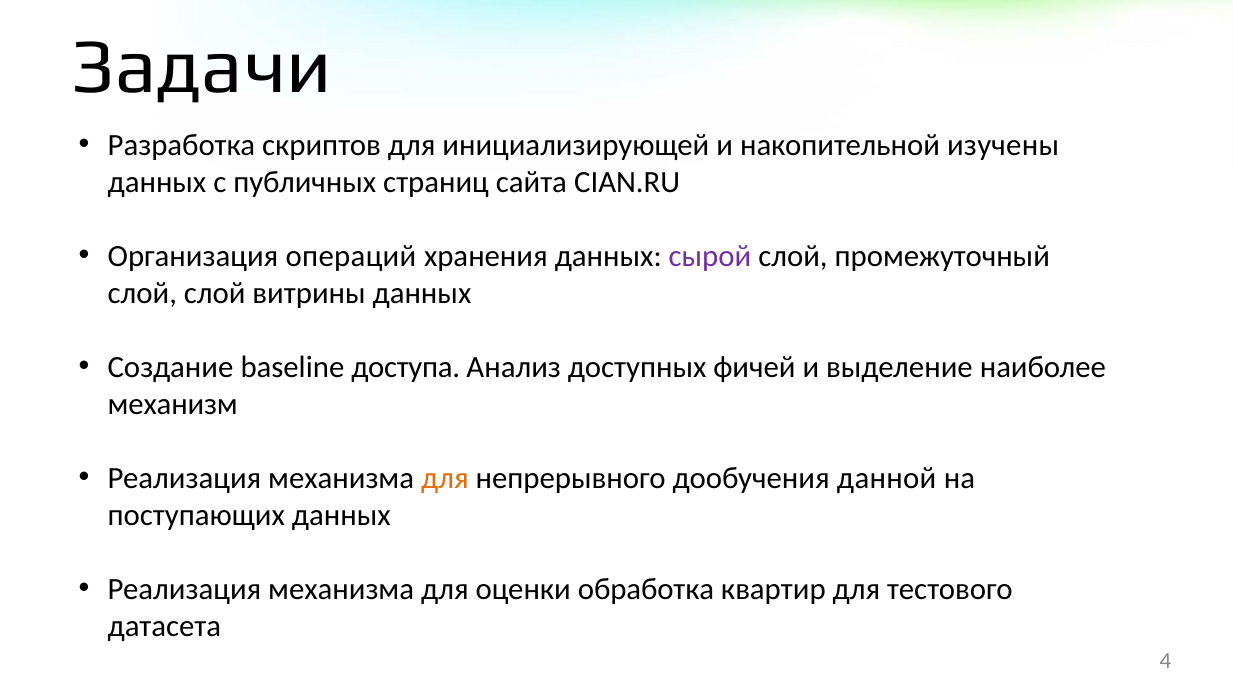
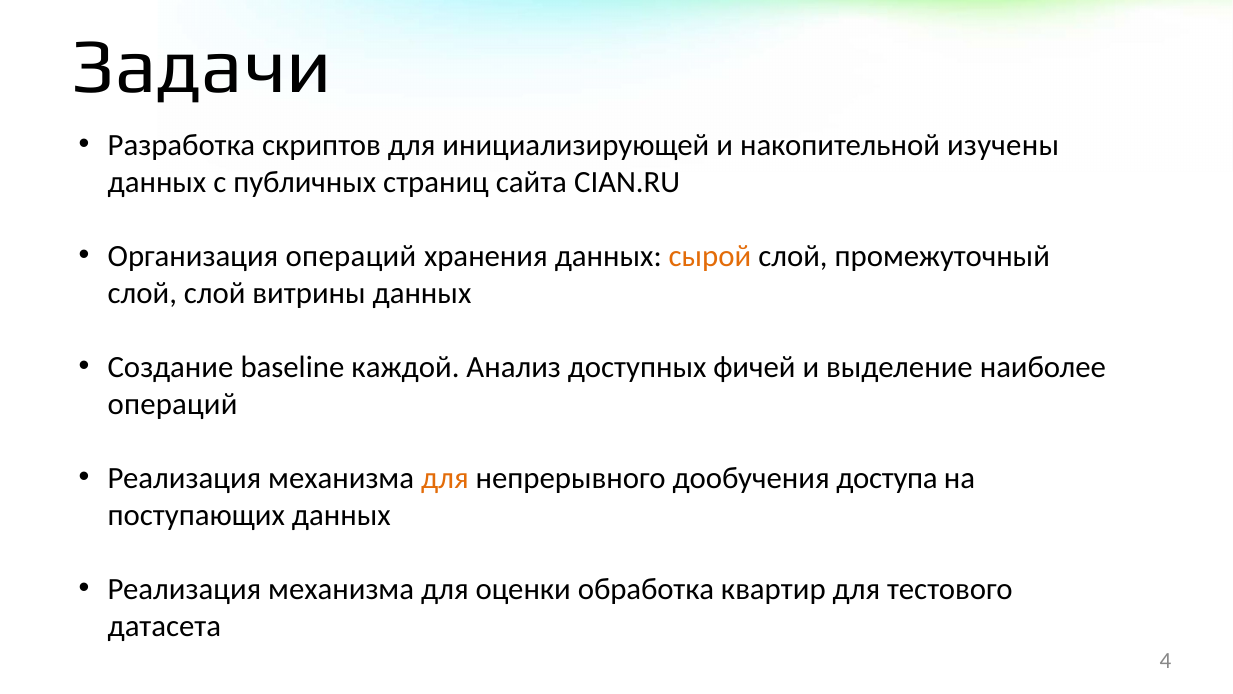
сырой colour: purple -> orange (710, 256)
доступа: доступа -> каждой (406, 367)
механизм: механизм -> операций (173, 404)
данной: данной -> доступа (887, 478)
